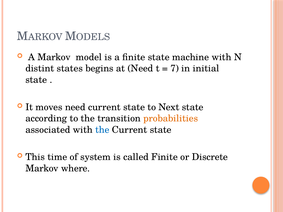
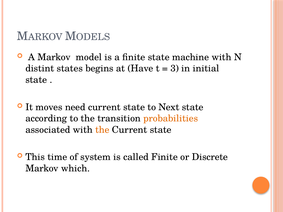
at Need: Need -> Have (140, 69)
7: 7 -> 3 (175, 69)
the colour: blue -> orange (102, 130)
where: where -> which (75, 169)
